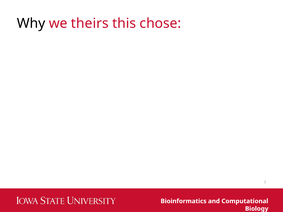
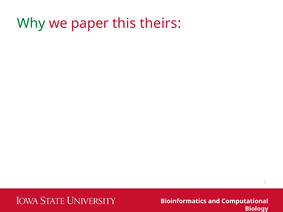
Why colour: black -> green (31, 23)
theirs: theirs -> paper (90, 23)
chose: chose -> theirs (160, 23)
